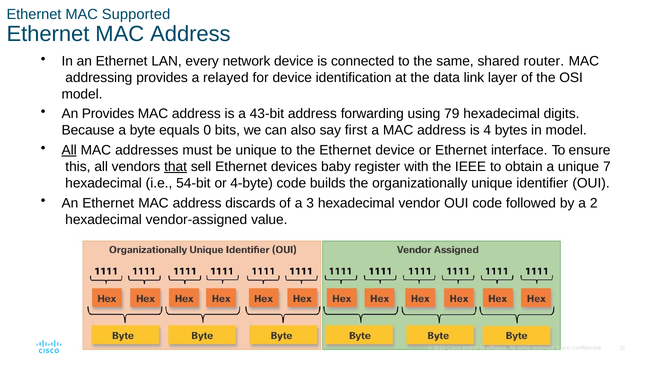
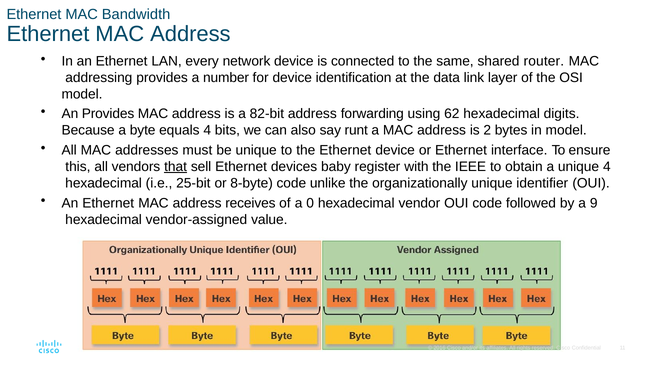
Supported: Supported -> Bandwidth (136, 14)
relayed: relayed -> number (226, 78)
43-bit: 43-bit -> 82-bit (267, 114)
79: 79 -> 62 (452, 114)
equals 0: 0 -> 4 (207, 131)
first: first -> runt (356, 131)
4: 4 -> 2 (487, 131)
All underline: present -> none (69, 150)
unique 7: 7 -> 4 (607, 167)
54-bit: 54-bit -> 25-bit (193, 183)
4-byte: 4-byte -> 8-byte (252, 183)
builds: builds -> unlike (328, 183)
discards: discards -> receives (250, 203)
3: 3 -> 0 (310, 203)
2: 2 -> 9 (594, 203)
